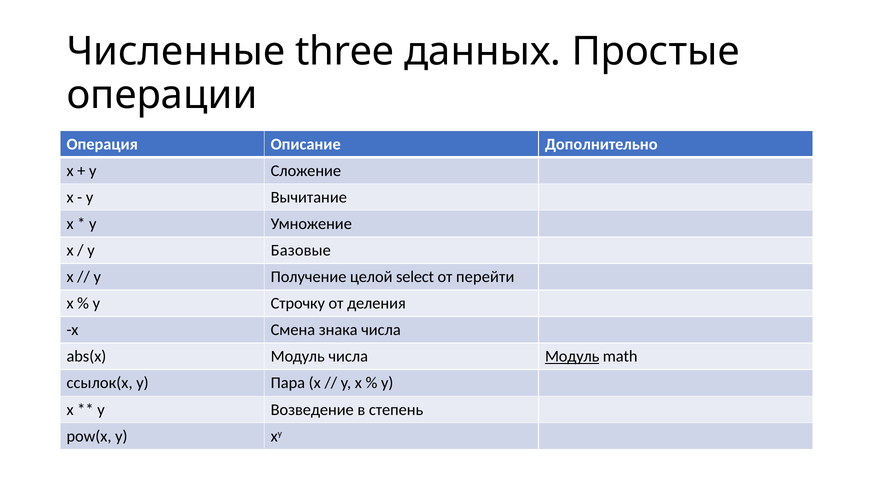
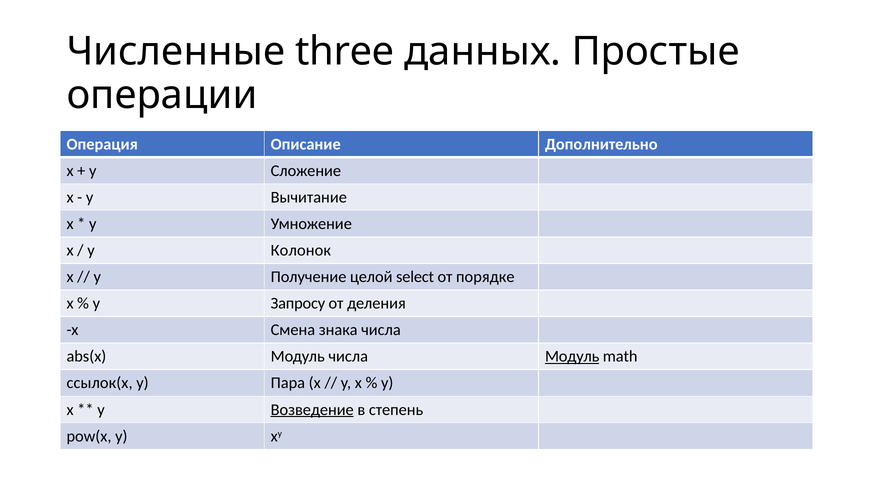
Базовые: Базовые -> Колонок (301, 250)
перейти: перейти -> порядке (485, 277)
Строчку: Строчку -> Запросу (298, 303)
Возведение underline: none -> present (312, 410)
